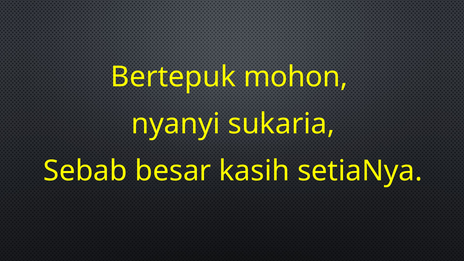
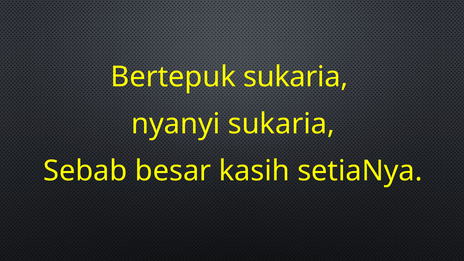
Bertepuk mohon: mohon -> sukaria (296, 77)
